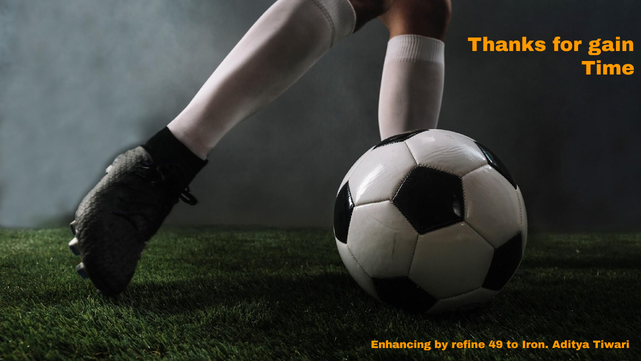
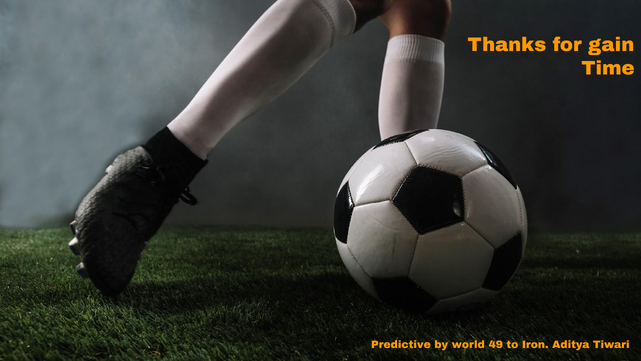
Enhancing: Enhancing -> Predictive (401, 344)
refine: refine -> world (468, 344)
